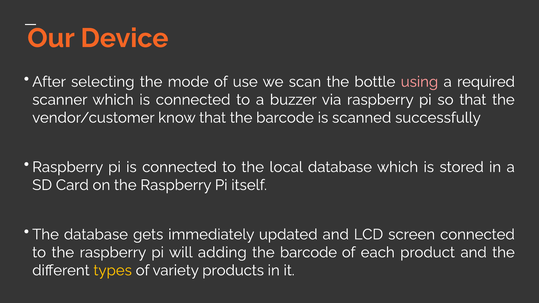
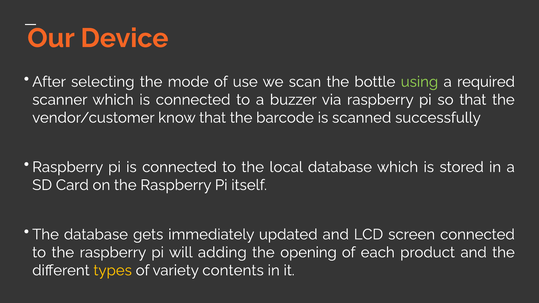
using colour: pink -> light green (419, 82)
barcode: barcode -> opening (308, 253)
products: products -> contents (233, 271)
